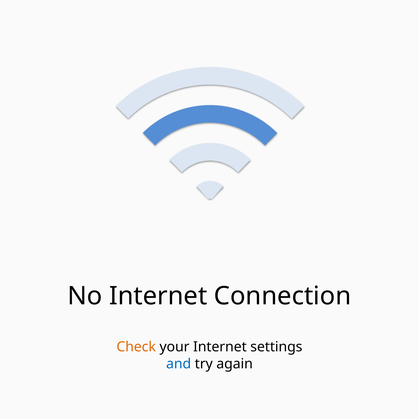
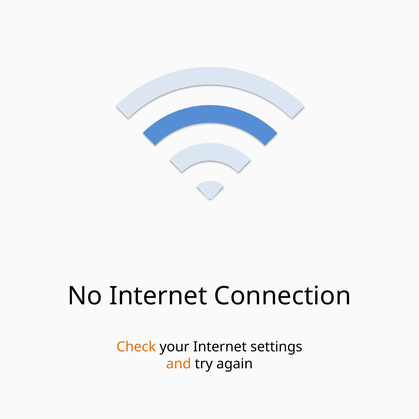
and colour: blue -> orange (179, 364)
